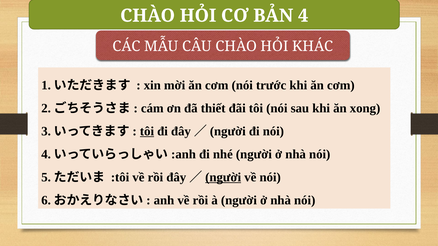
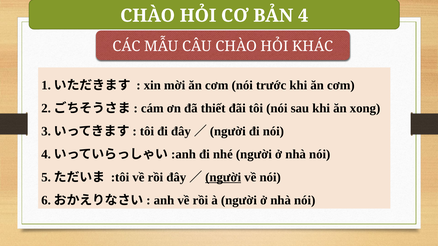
tôi underline: present -> none (147, 131)
